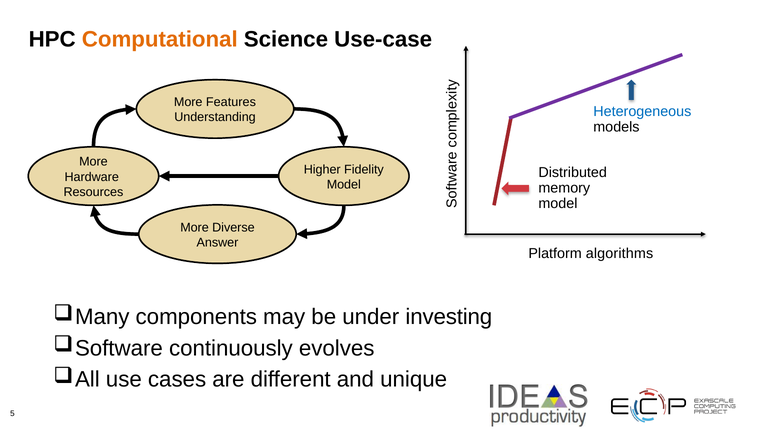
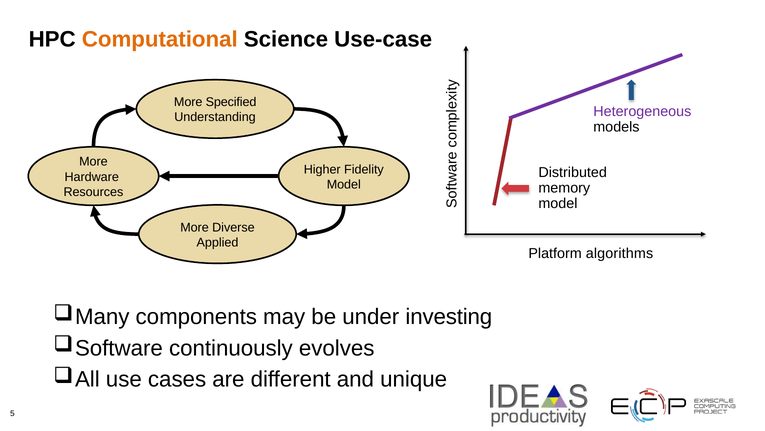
Features: Features -> Specified (231, 102)
Heterogeneous colour: blue -> purple (642, 111)
Answer: Answer -> Applied (217, 242)
